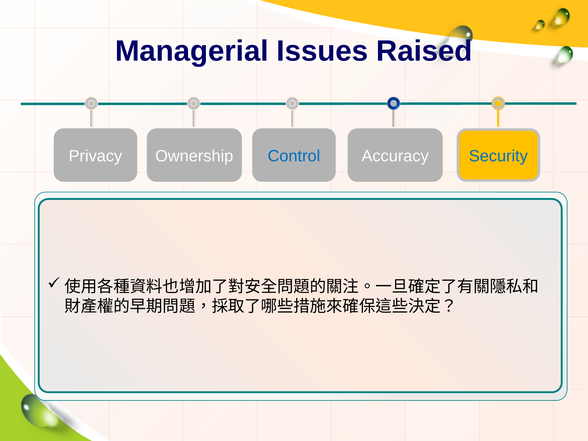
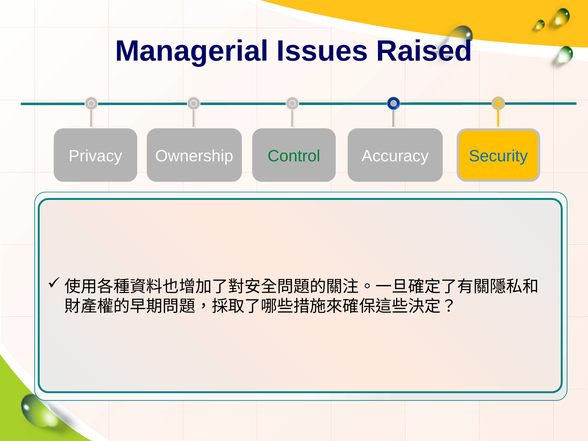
Control colour: blue -> green (294, 156)
